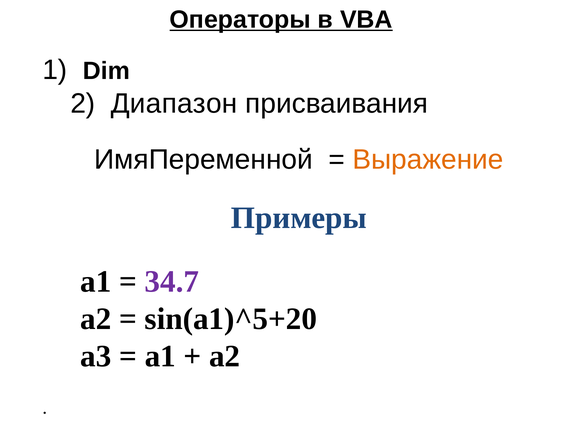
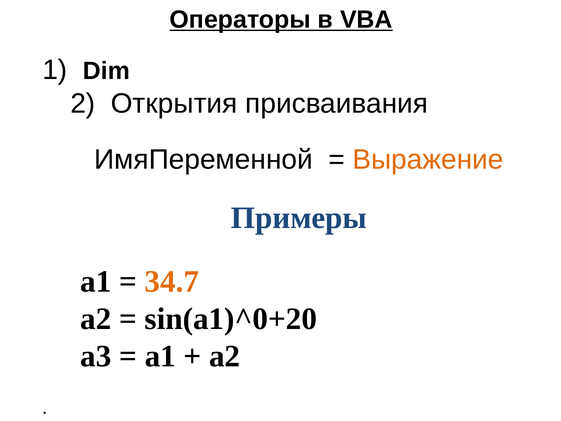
Диапазон: Диапазон -> Открытия (174, 103)
34.7 colour: purple -> orange (172, 281)
sin(a1)^5+20: sin(a1)^5+20 -> sin(a1)^0+20 (231, 319)
